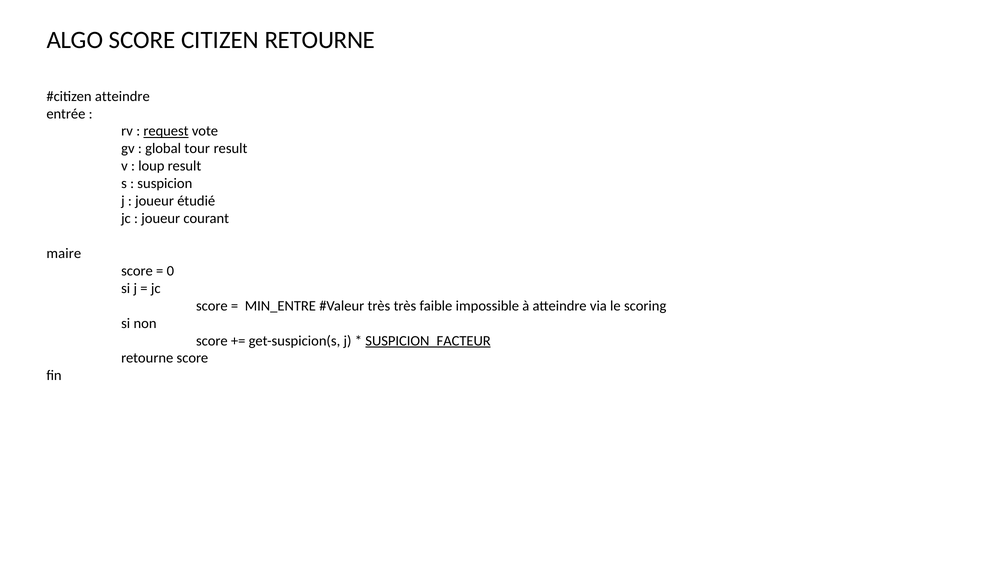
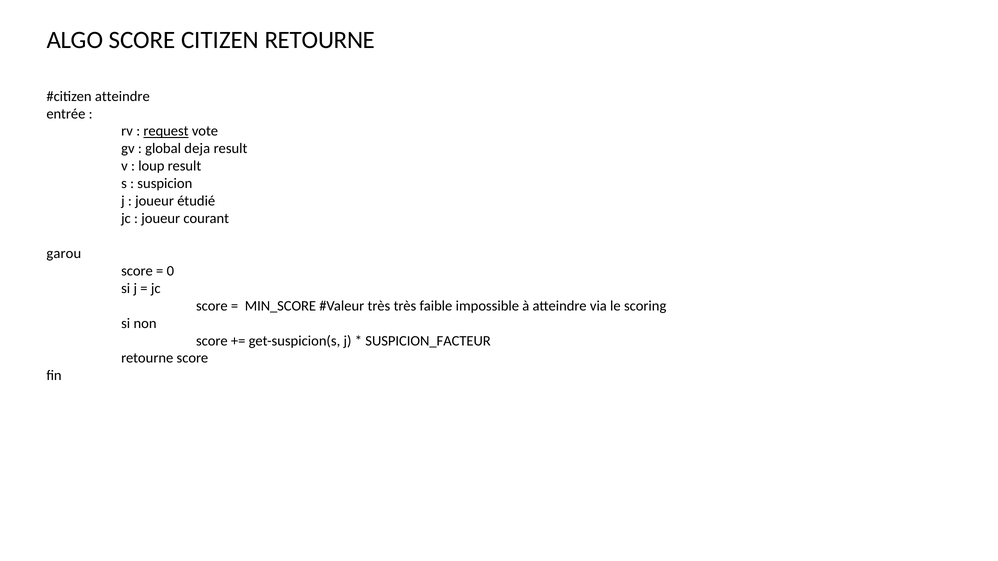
tour: tour -> deja (197, 149)
maire: maire -> garou (64, 254)
MIN_ENTRE: MIN_ENTRE -> MIN_SCORE (280, 306)
SUSPICION_FACTEUR underline: present -> none (428, 341)
